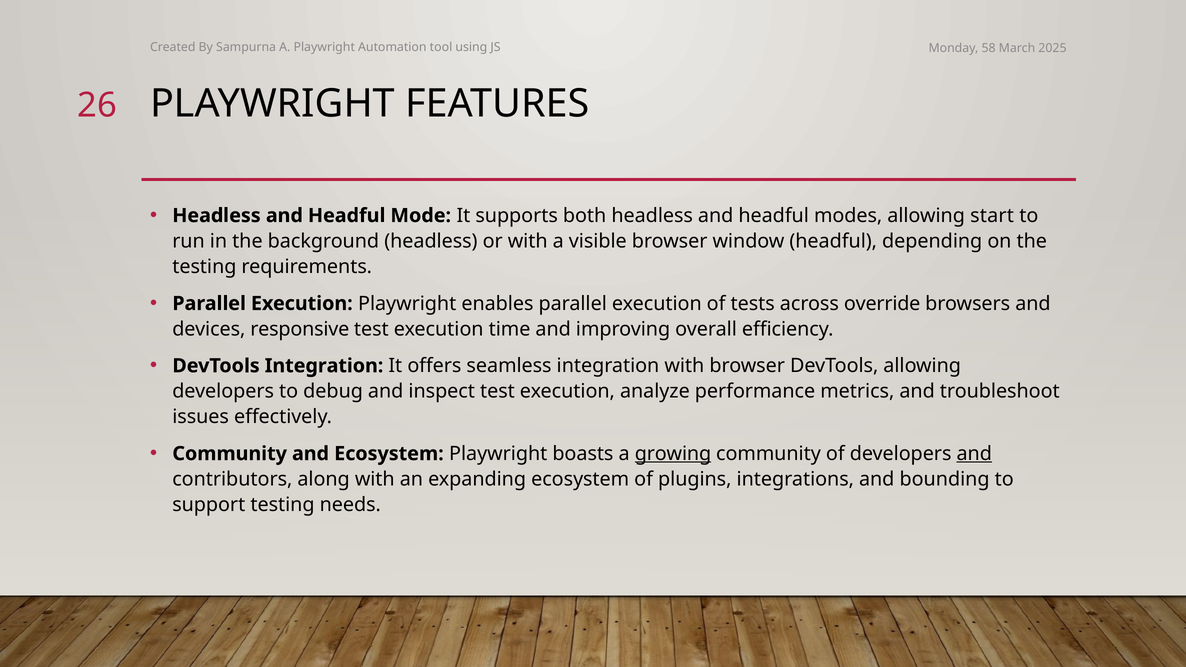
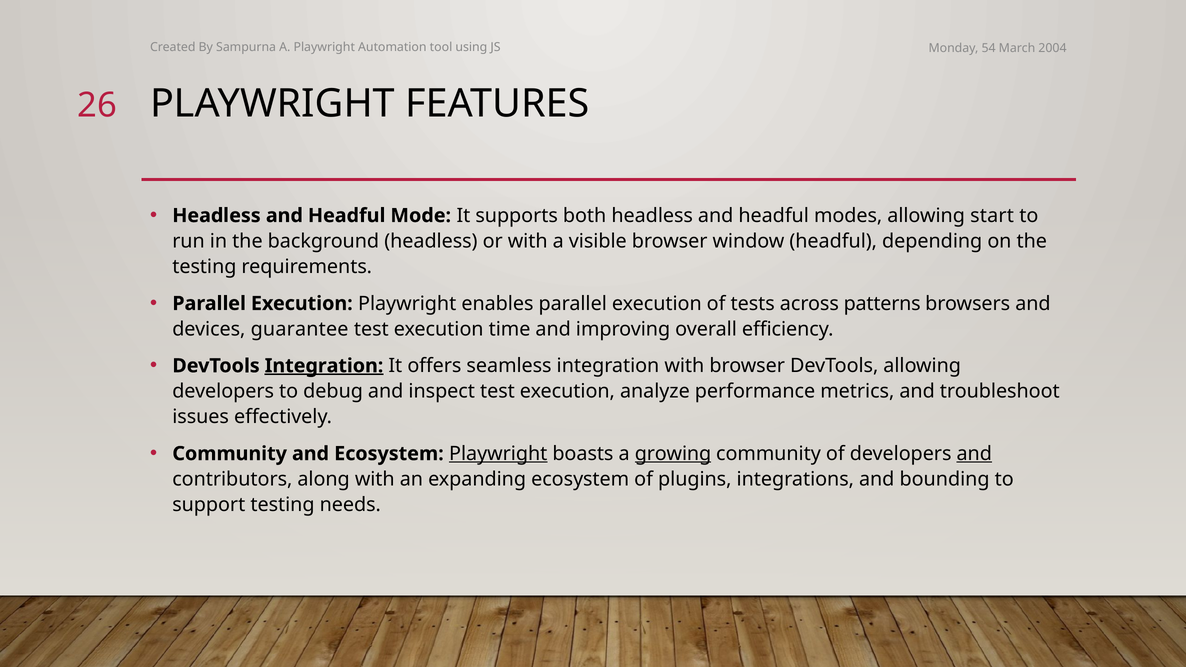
58: 58 -> 54 (989, 48)
2025: 2025 -> 2004 (1052, 48)
override: override -> patterns (882, 304)
responsive: responsive -> guarantee (300, 329)
Integration underline: none -> present (324, 366)
Playwright underline: none -> present (498, 454)
